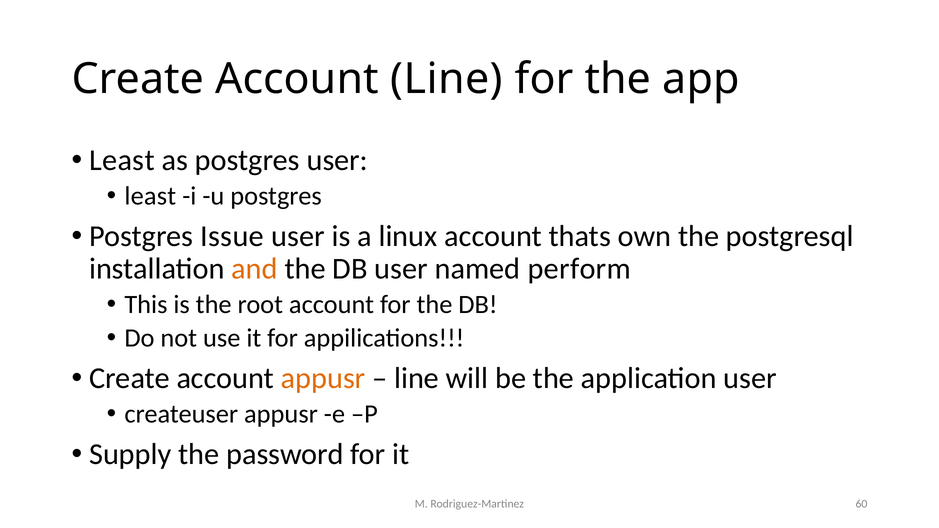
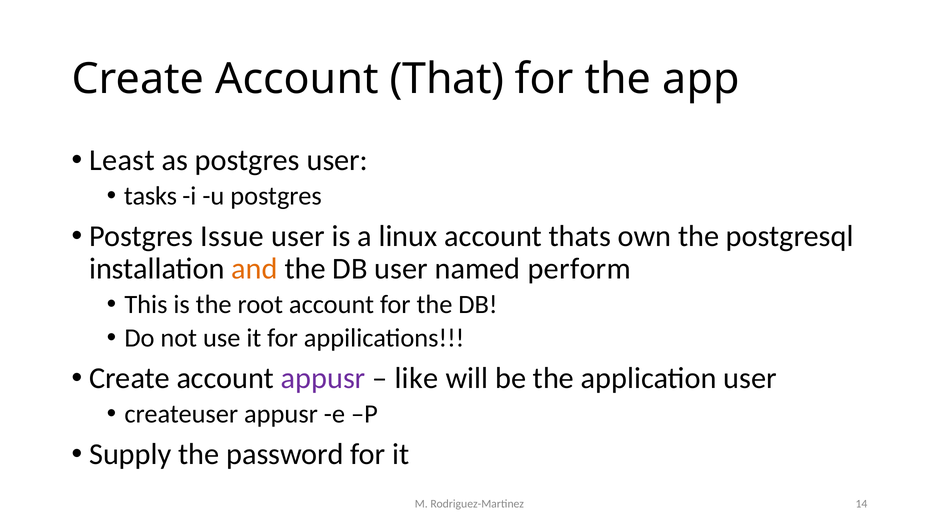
Account Line: Line -> That (447, 79)
least: least -> tasks (151, 196)
appusr colour: orange -> purple (323, 379)
line: line -> like (416, 379)
60: 60 -> 14 (861, 504)
